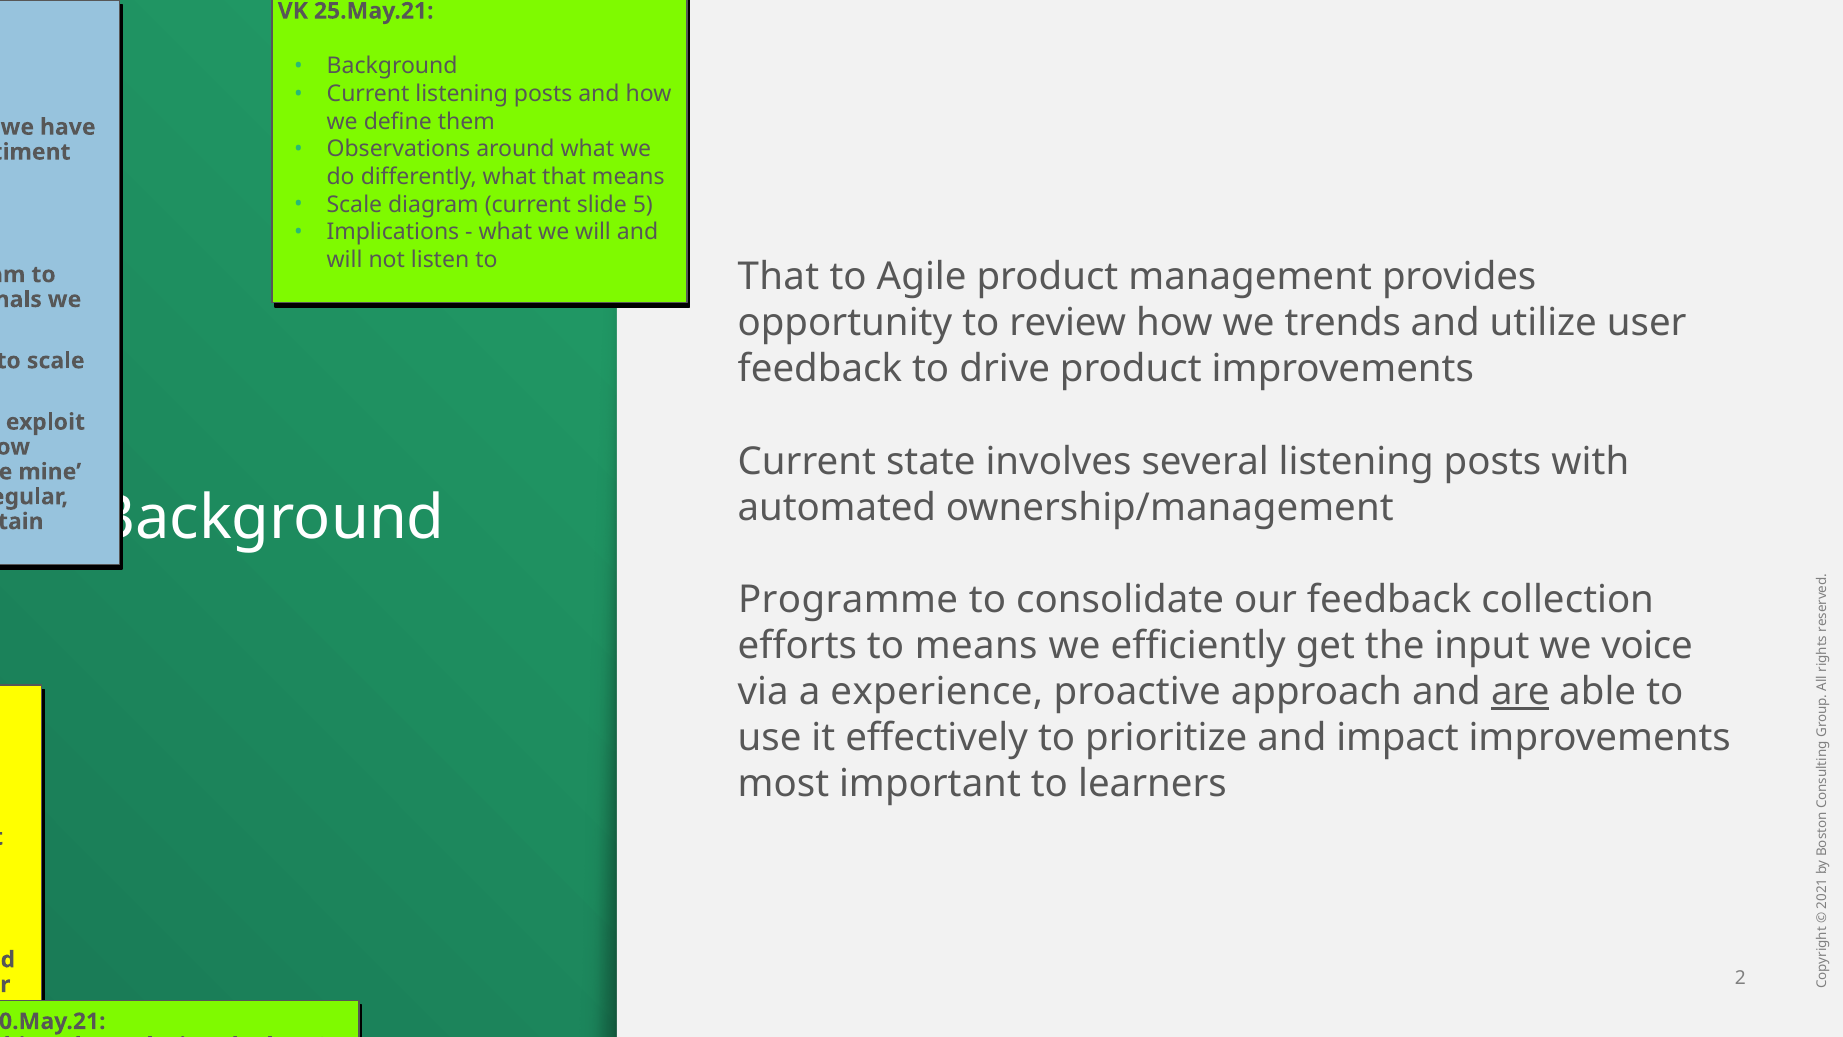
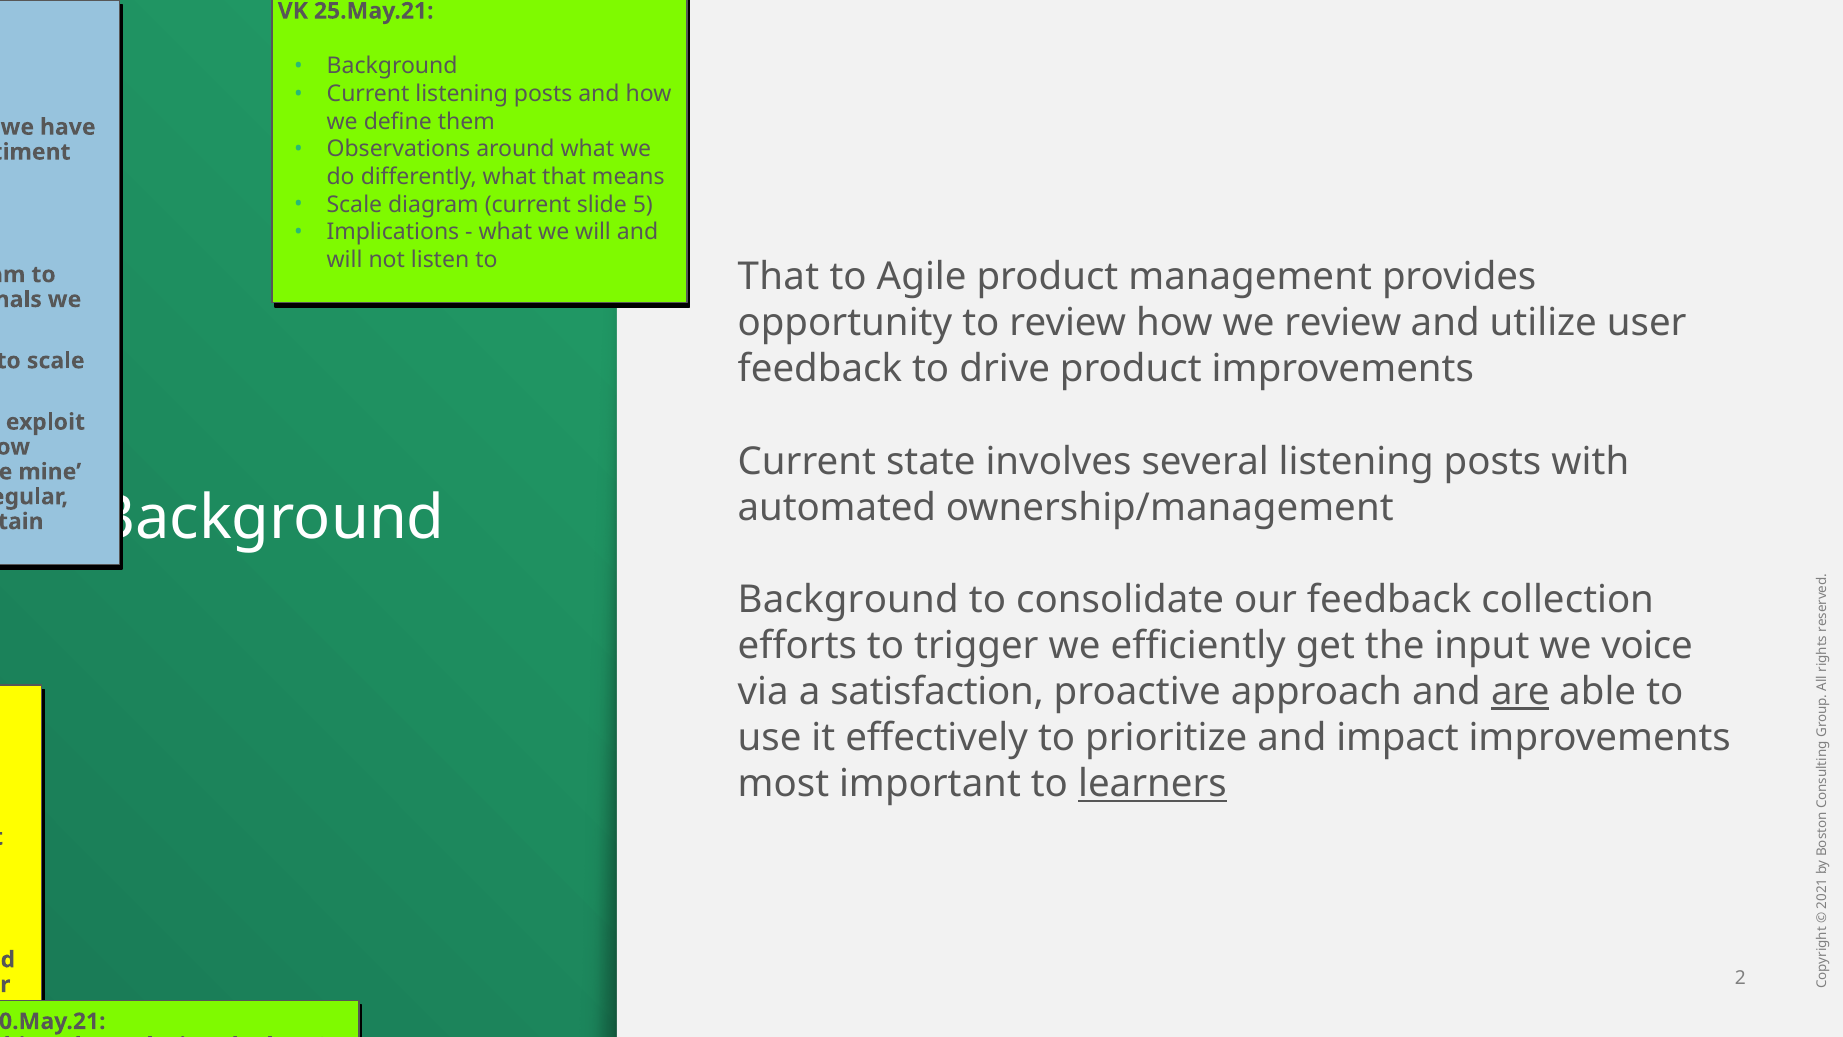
we trends: trends -> review (1343, 323)
Programme: Programme -> Background (848, 600)
to means: means -> trigger (976, 646)
a experience: experience -> satisfaction (937, 692)
learners underline: none -> present (1152, 784)
